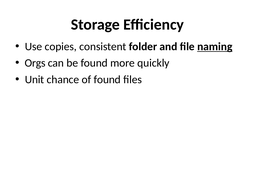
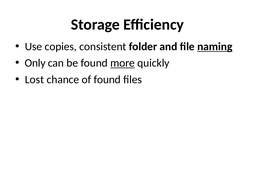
Orgs: Orgs -> Only (35, 63)
more underline: none -> present (123, 63)
Unit: Unit -> Lost (34, 80)
